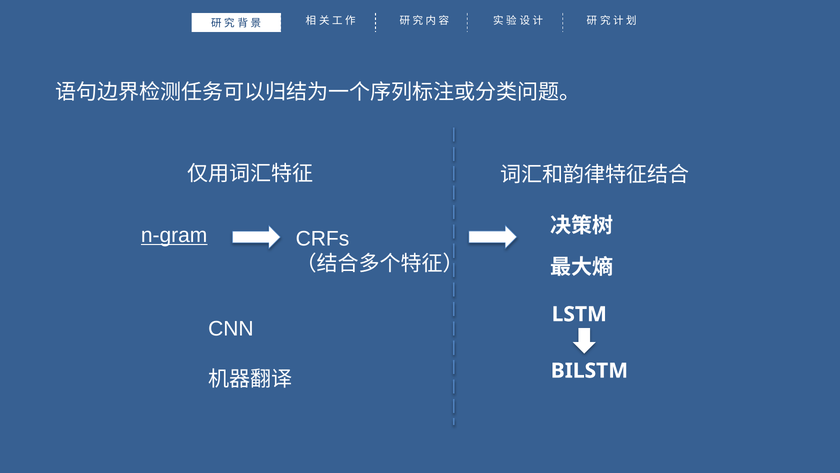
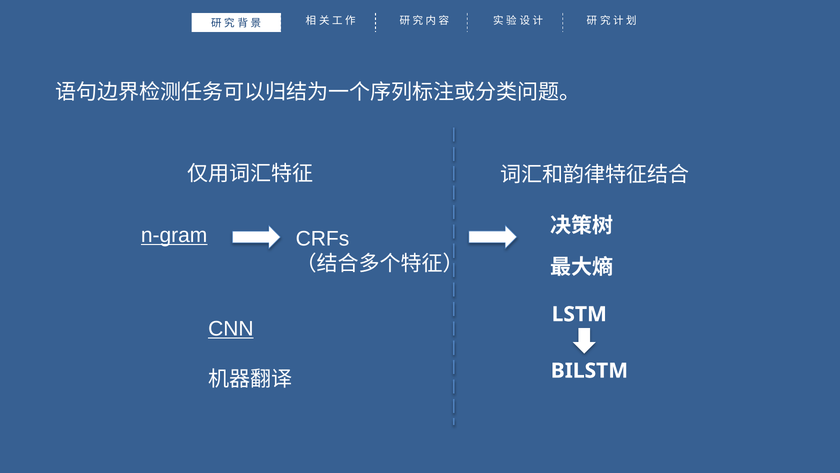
CNN underline: none -> present (231, 329)
